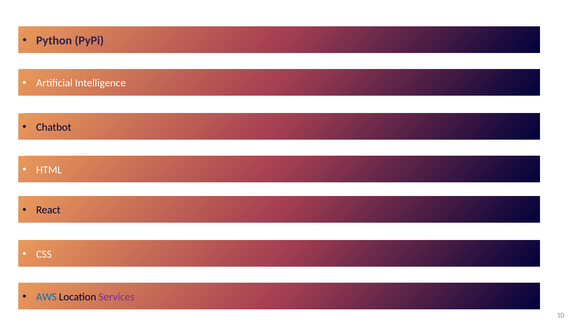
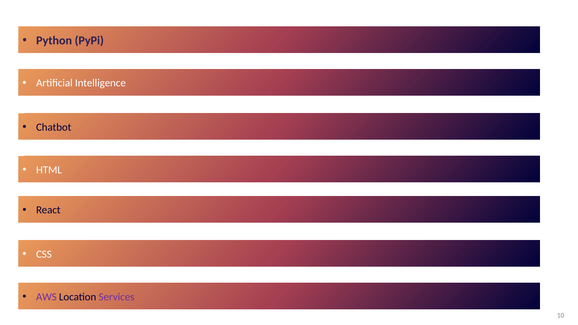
AWS colour: blue -> purple (46, 297)
